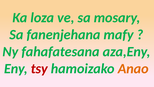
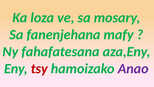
Anao colour: orange -> purple (133, 68)
